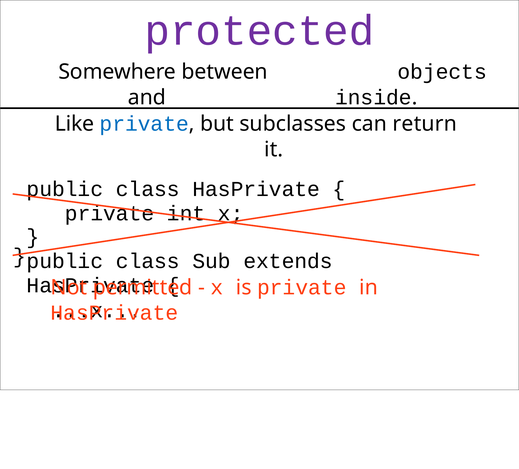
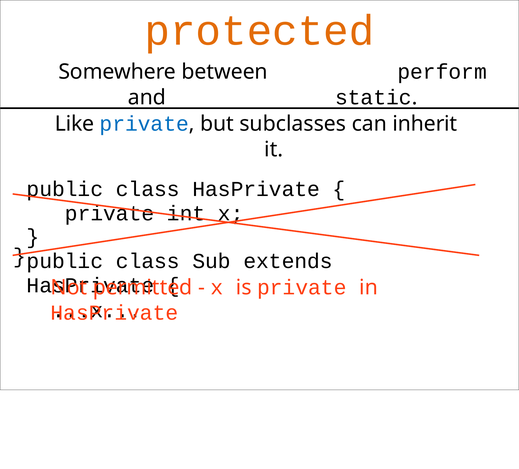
protected colour: purple -> orange (259, 31)
objects: objects -> perform (442, 72)
inside: inside -> static (373, 97)
return: return -> inherit (425, 124)
